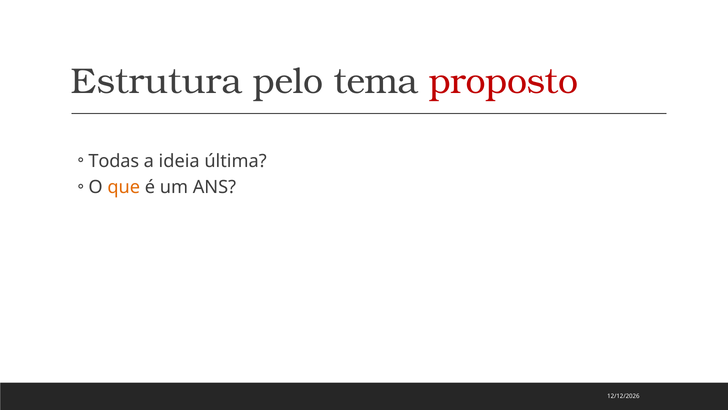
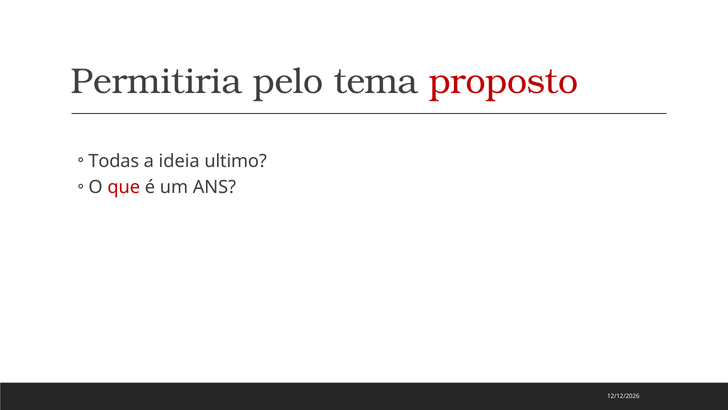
Estrutura: Estrutura -> Permitiria (157, 82)
última: última -> ultimo (236, 161)
que colour: orange -> red (124, 187)
